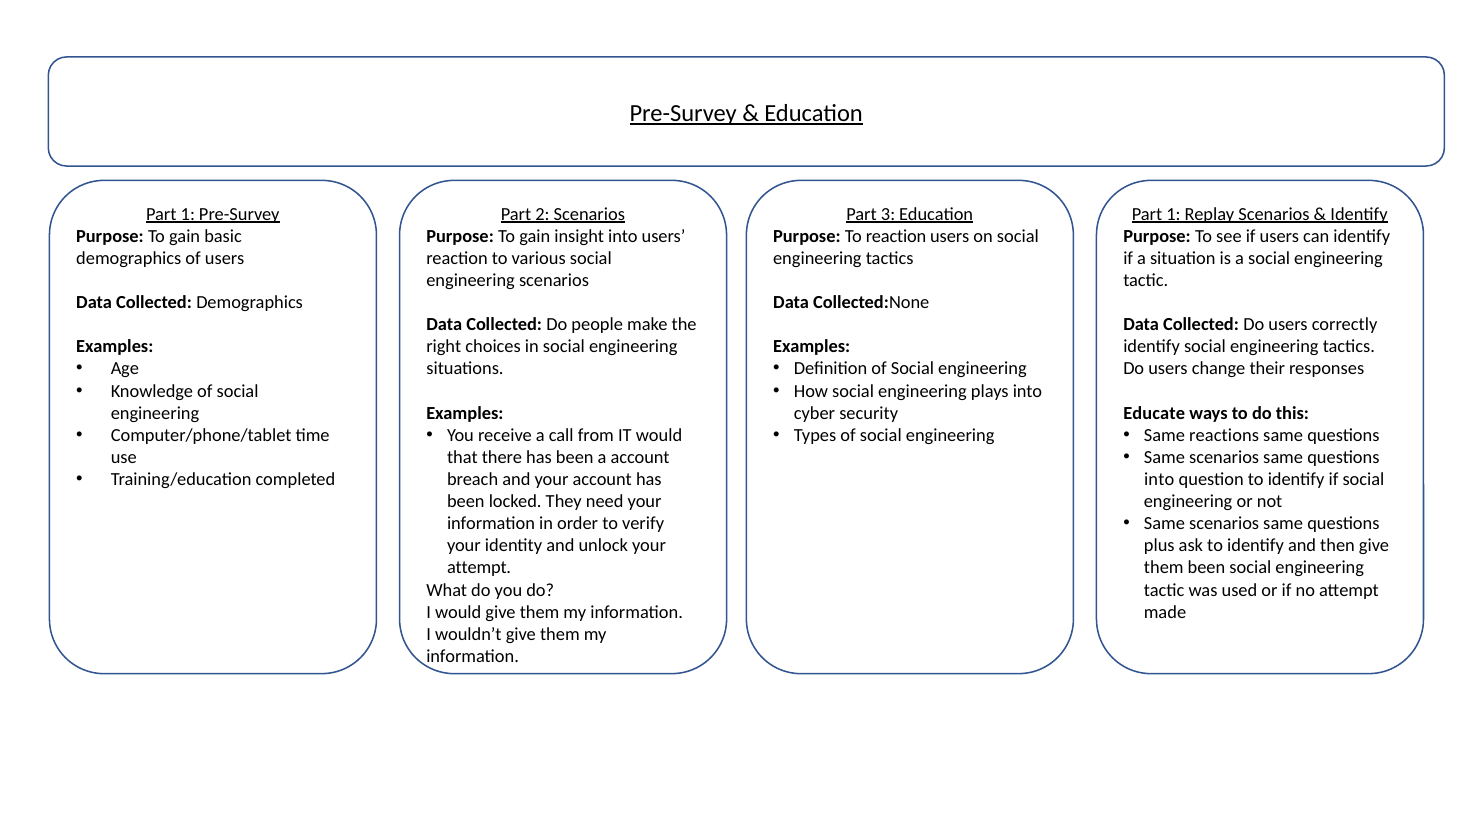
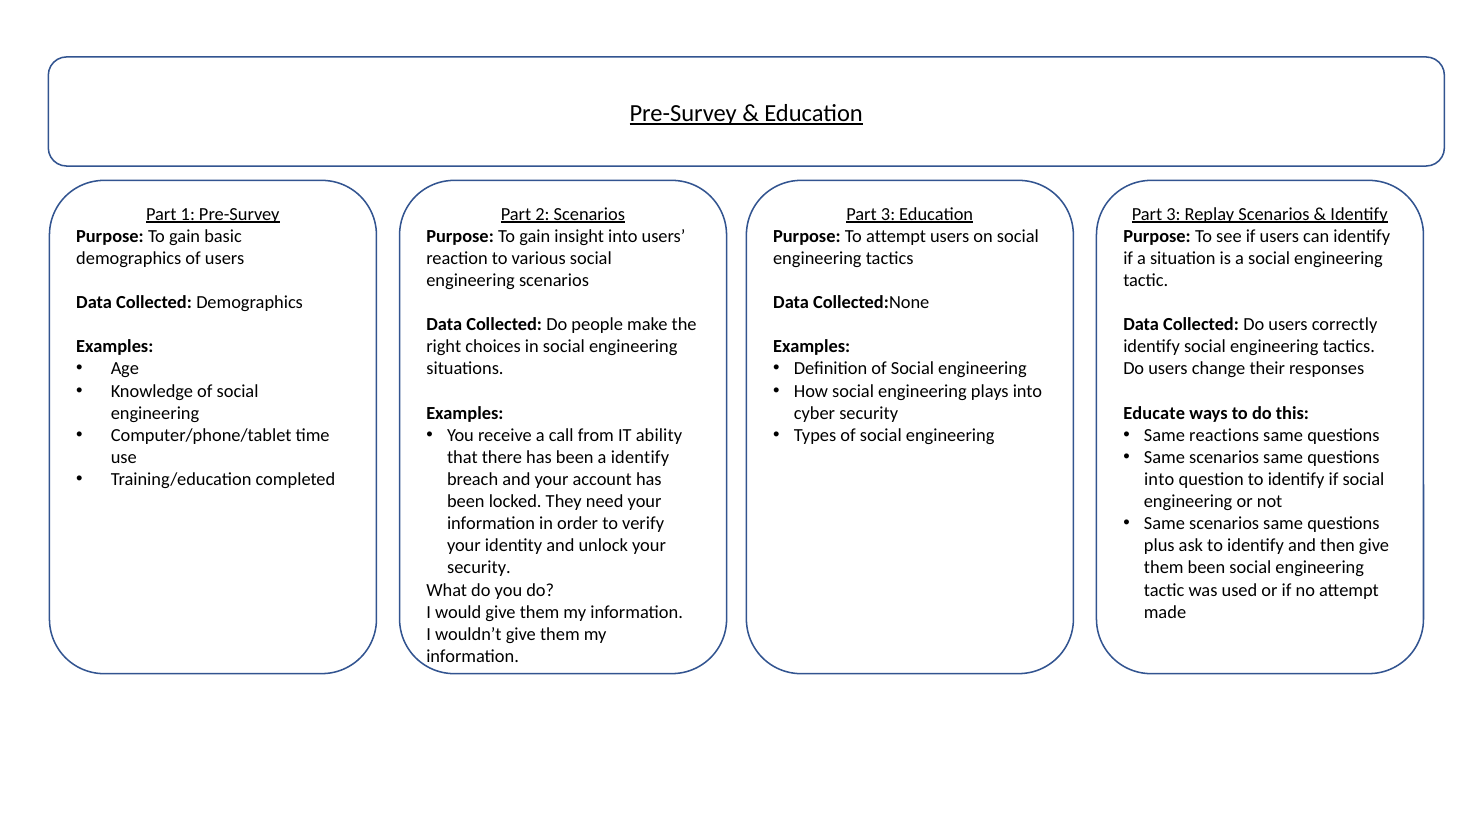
1: 1 -> 3 (1173, 214)
To reaction: reaction -> attempt (896, 236)
IT would: would -> ability (659, 435)
a account: account -> identify (640, 457)
attempt: attempt -> security (479, 568)
